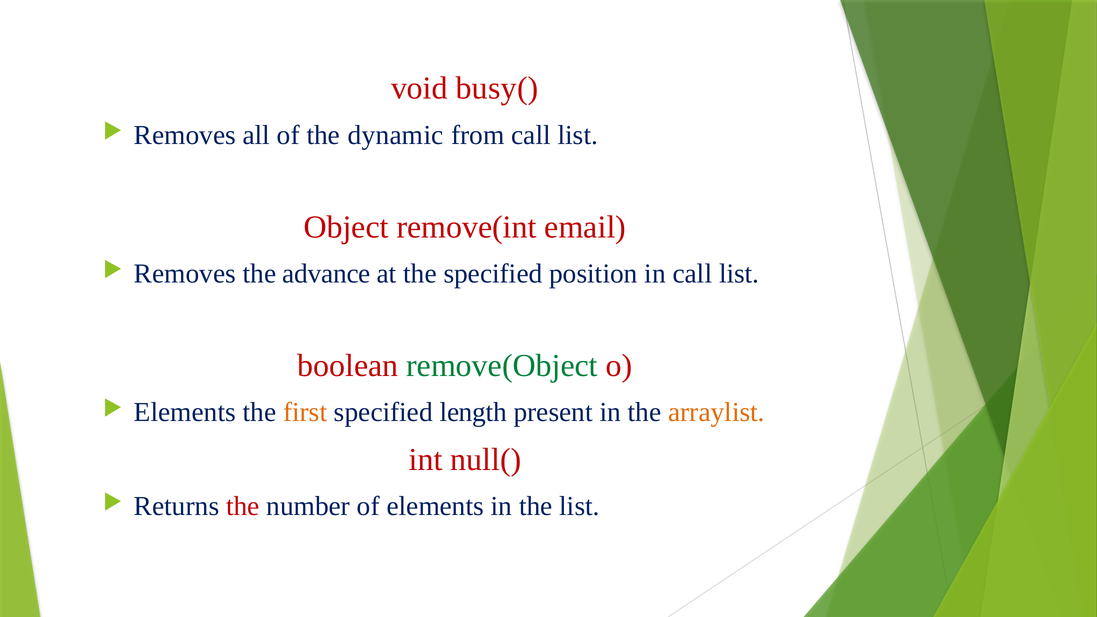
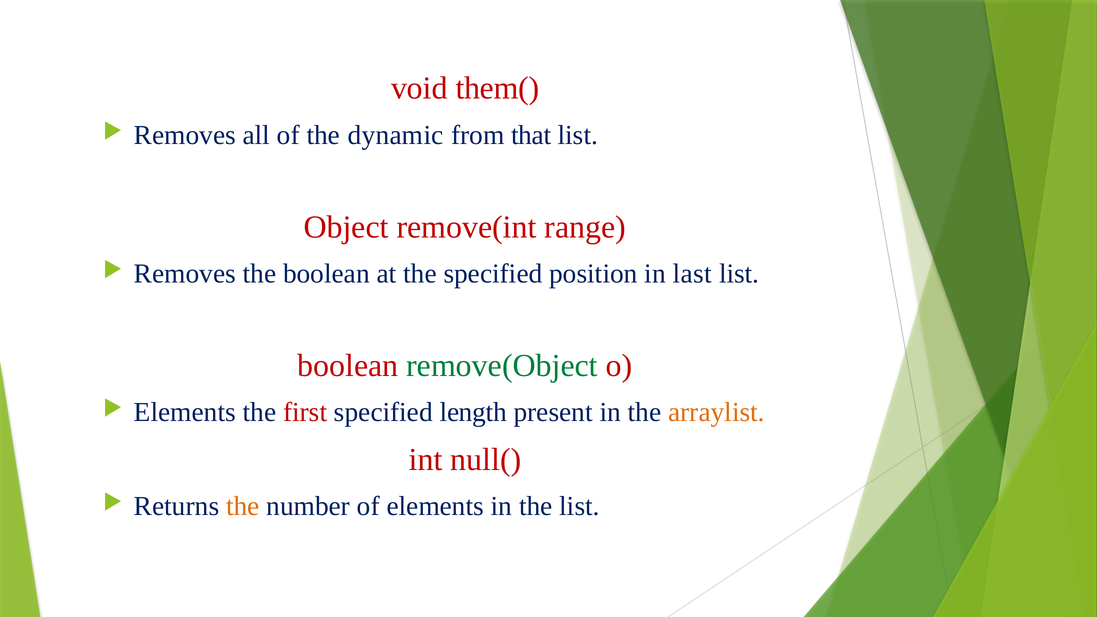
busy(: busy( -> them( (497, 88)
from call: call -> that (531, 135)
email: email -> range (585, 227)
the advance: advance -> boolean (326, 274)
in call: call -> last (692, 274)
first colour: orange -> red (305, 412)
the colour: red -> orange (243, 506)
